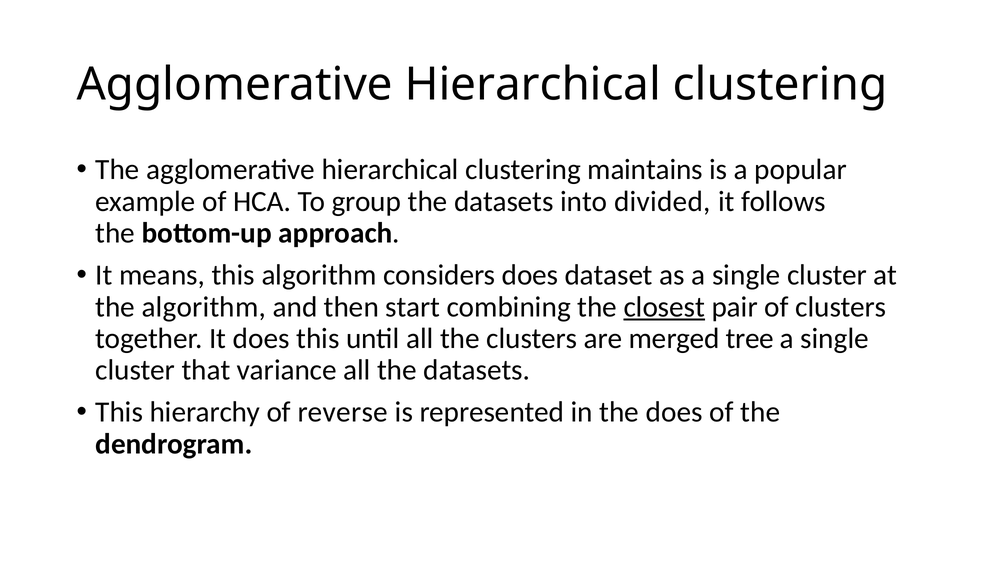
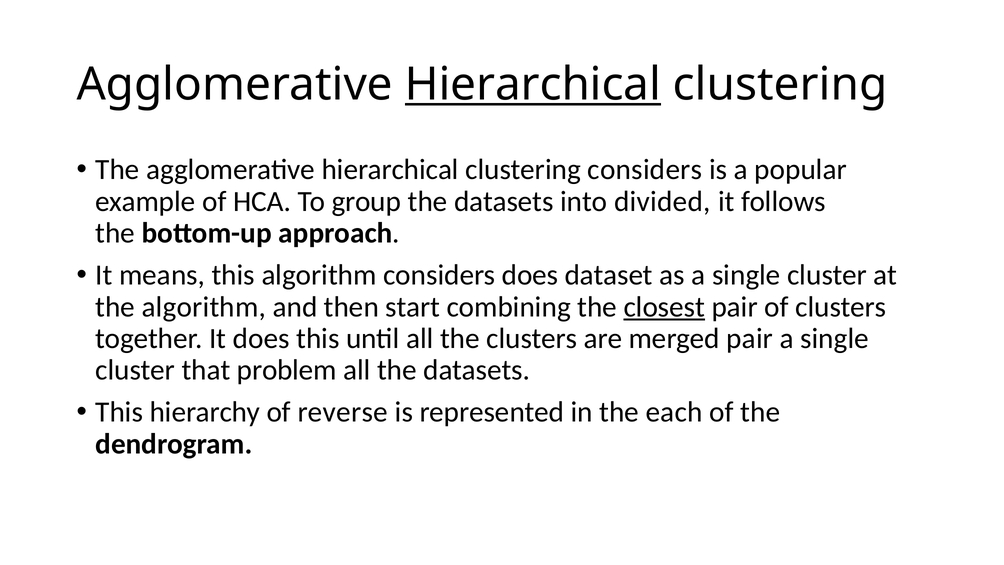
Hierarchical underline: none -> present (533, 84)
clustering maintains: maintains -> considers (645, 170)
merged tree: tree -> pair (750, 338)
variance: variance -> problem (287, 370)
the does: does -> each (674, 412)
